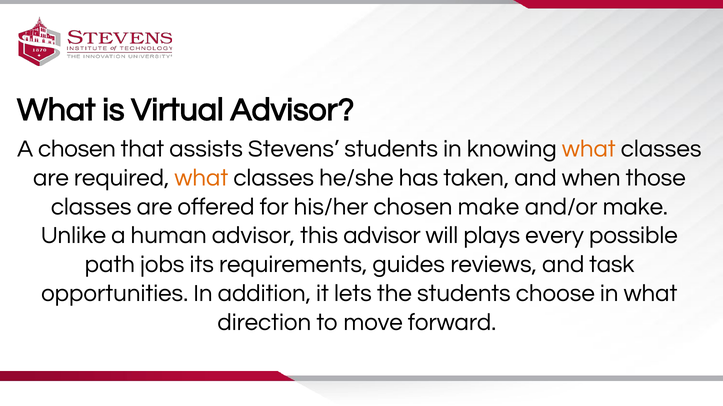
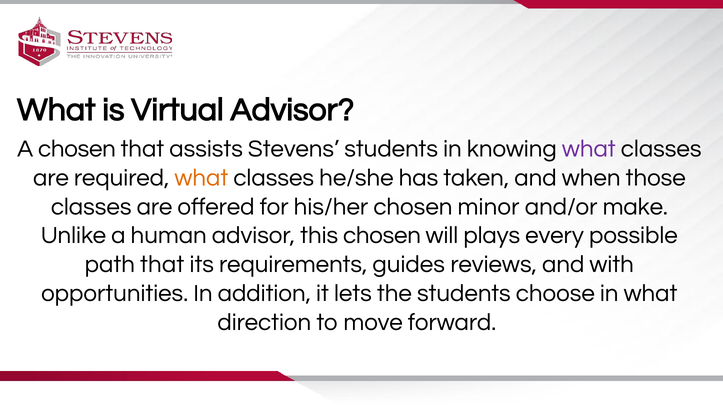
what colour: orange -> purple (589, 149)
chosen make: make -> minor (489, 207)
this advisor: advisor -> chosen (382, 236)
path jobs: jobs -> that (162, 265)
task: task -> with (612, 265)
